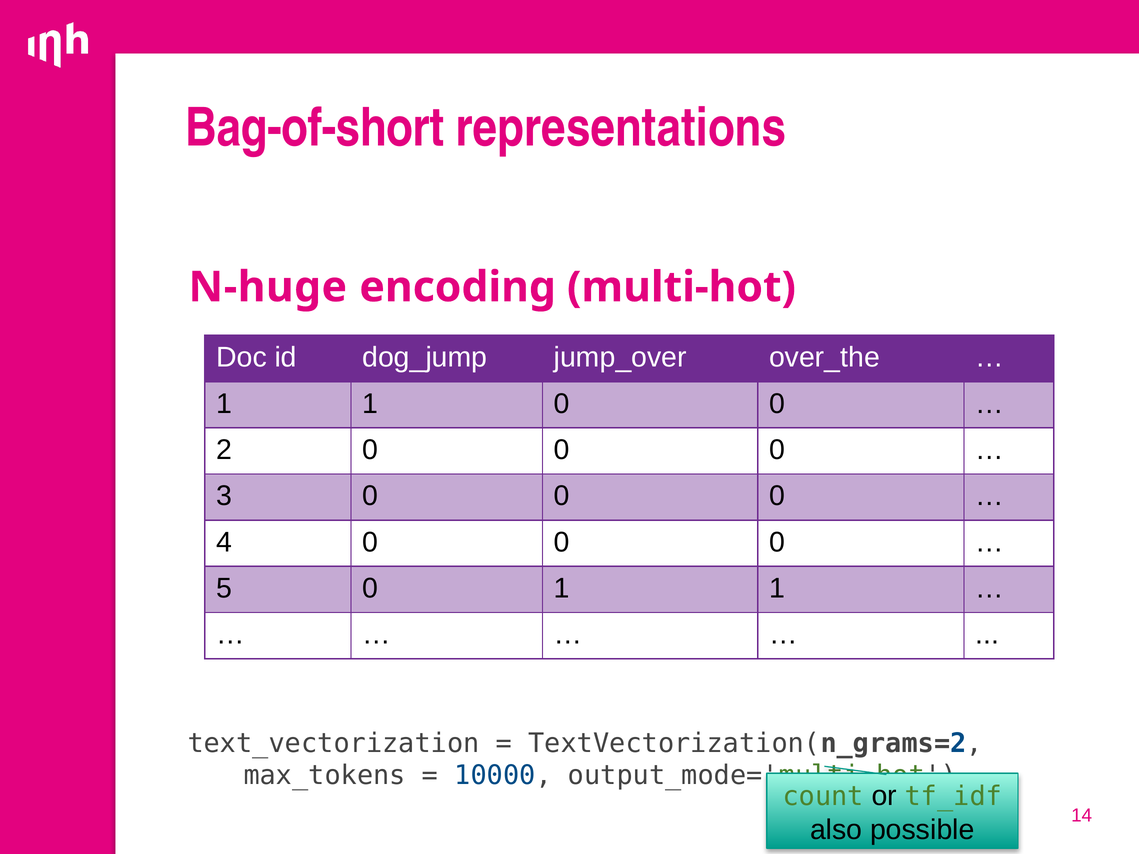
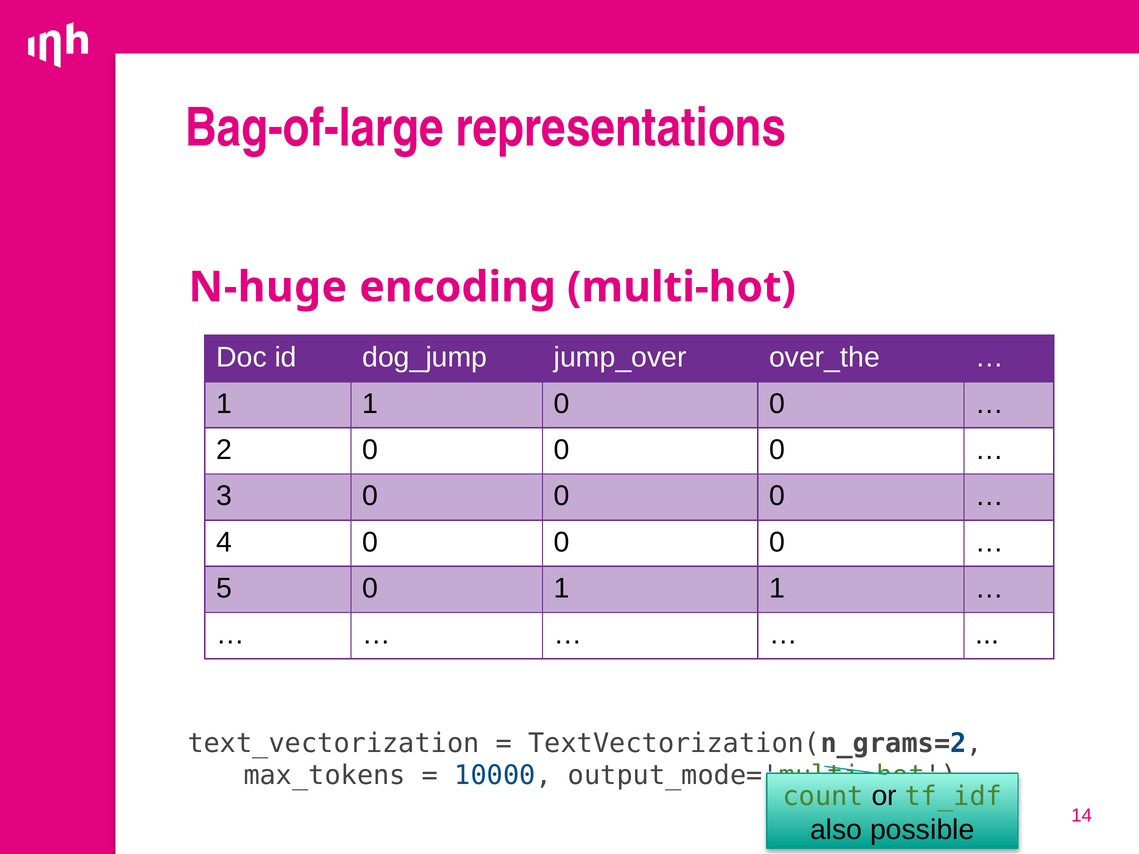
Bag-of-short: Bag-of-short -> Bag-of-large (315, 128)
